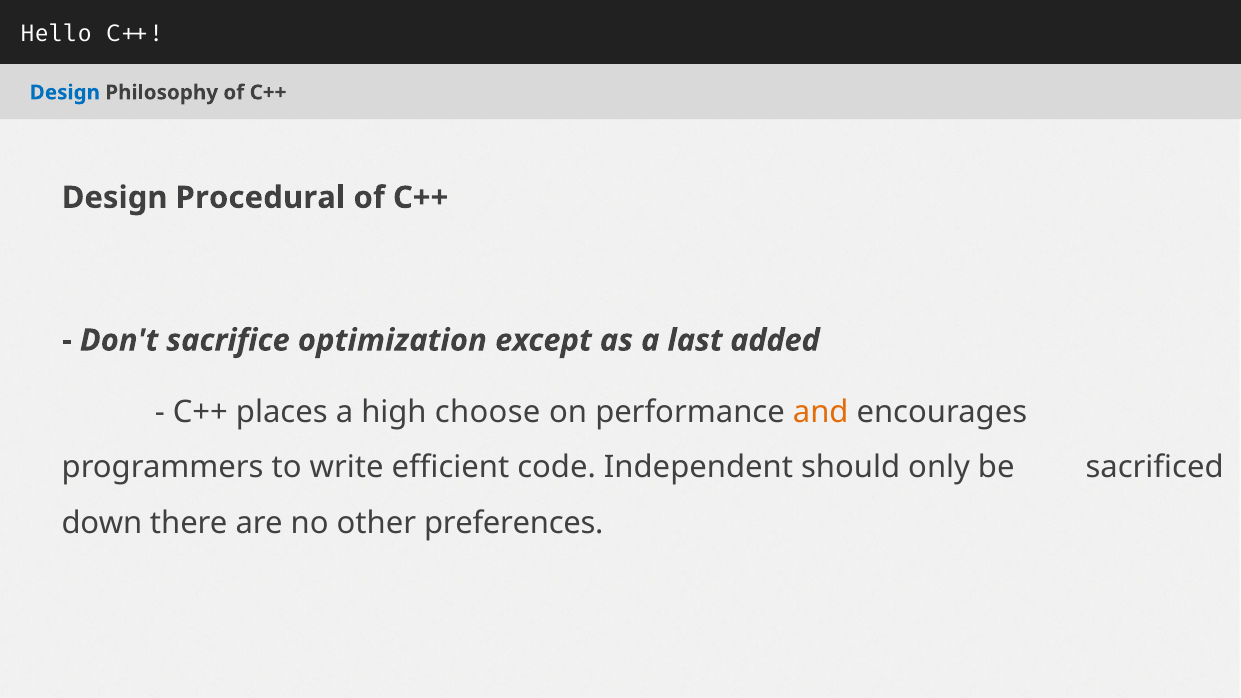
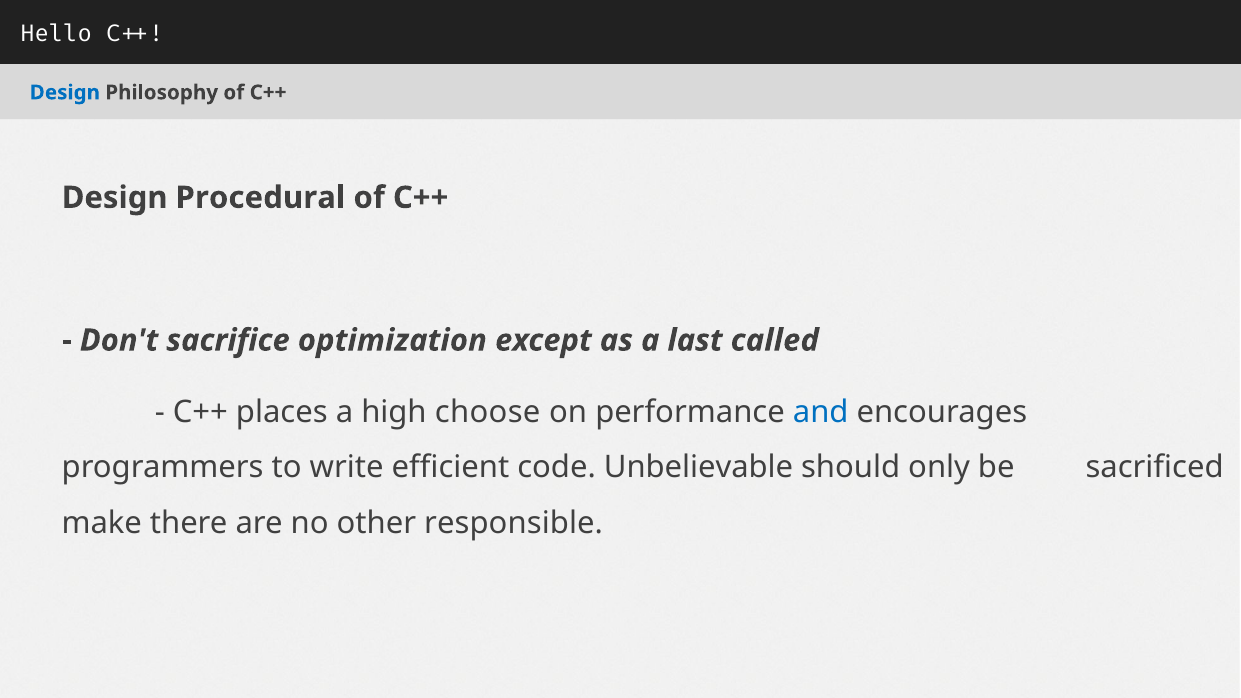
added: added -> called (775, 340)
and colour: orange -> blue (821, 412)
Independent: Independent -> Unbelievable (699, 468)
down: down -> make (102, 524)
preferences: preferences -> responsible (514, 524)
